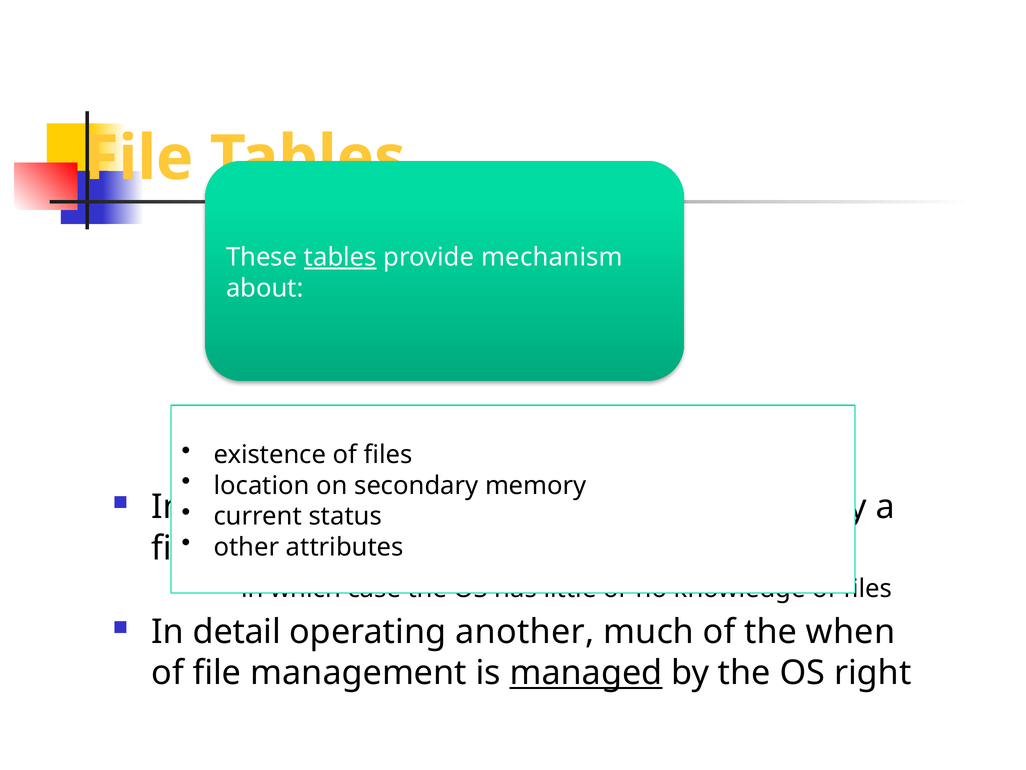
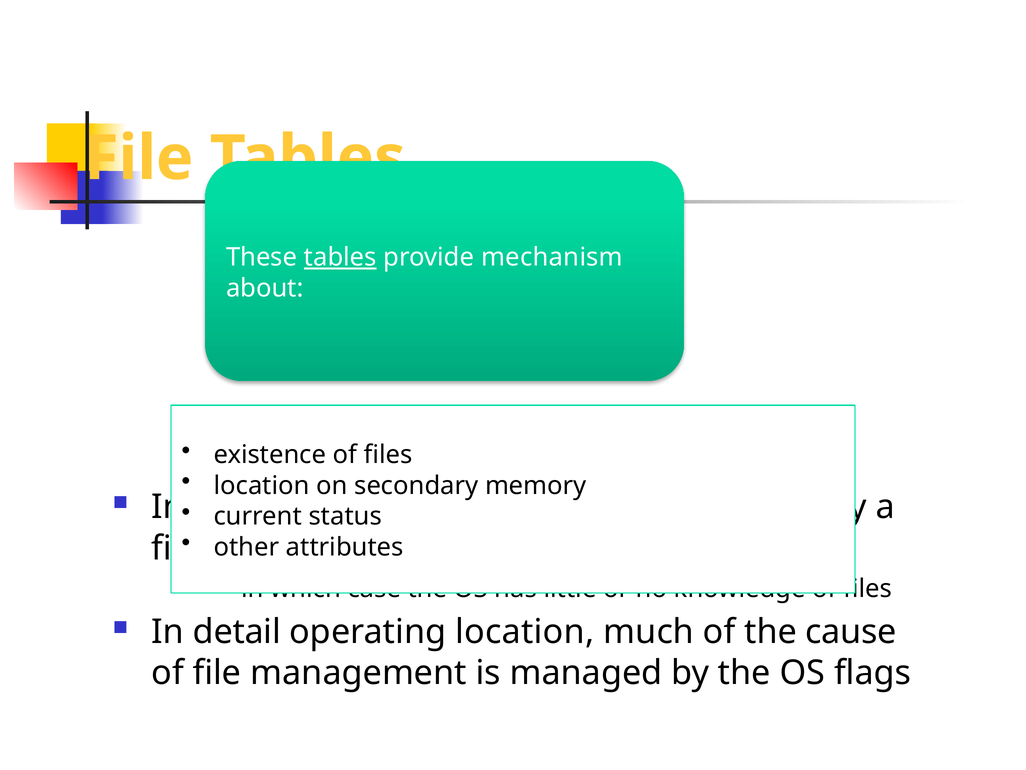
operating another: another -> location (525, 632)
when: when -> cause (851, 632)
managed underline: present -> none (586, 673)
right: right -> flags (873, 673)
